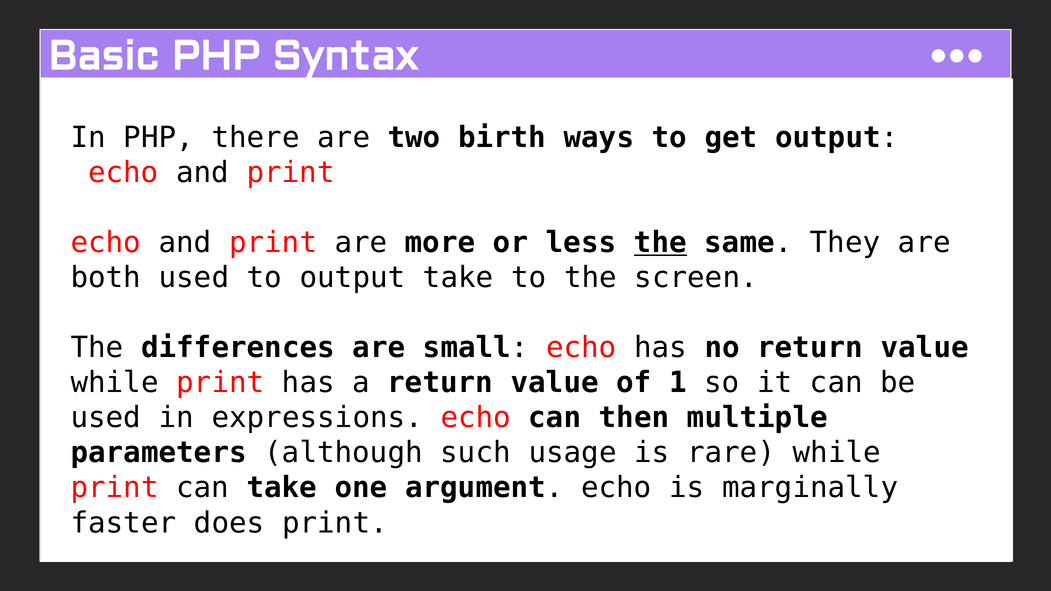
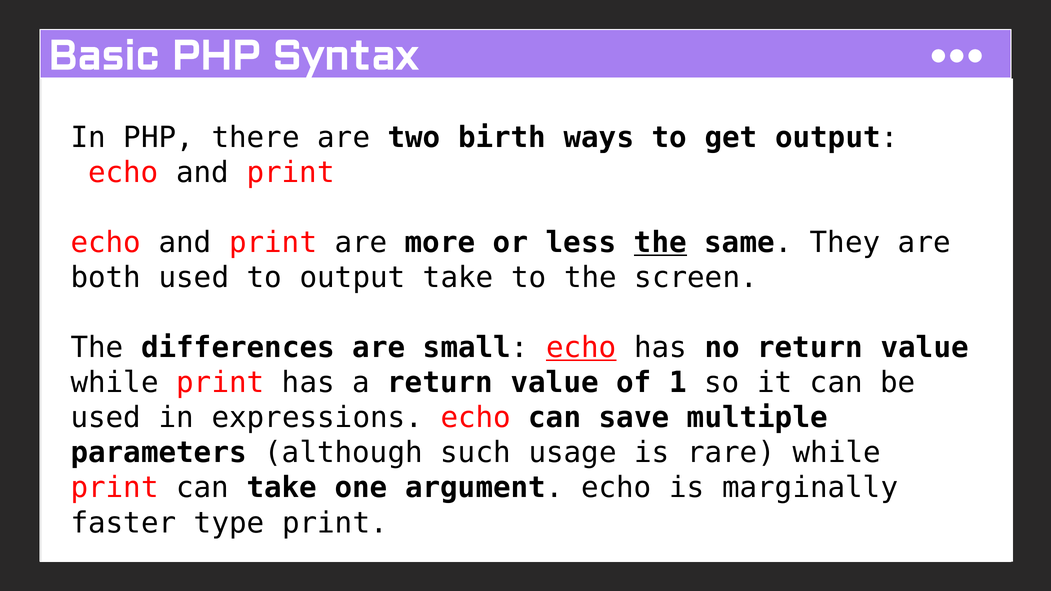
echo underline: none -> present (581, 348)
then: then -> save (634, 418)
does: does -> type (229, 523)
